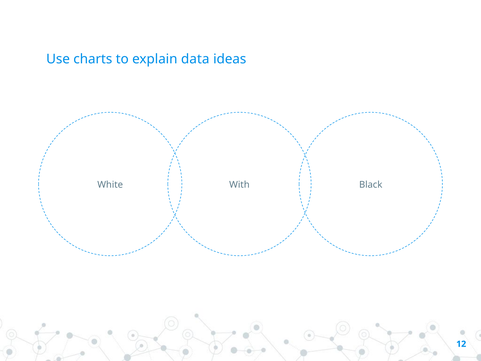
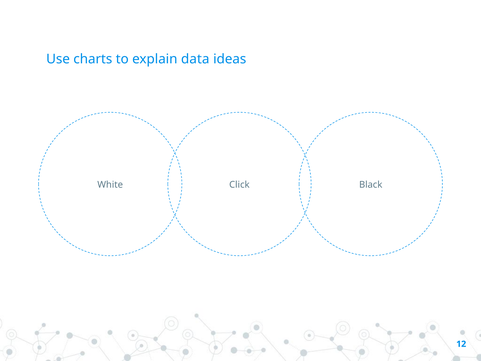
With: With -> Click (239, 185)
